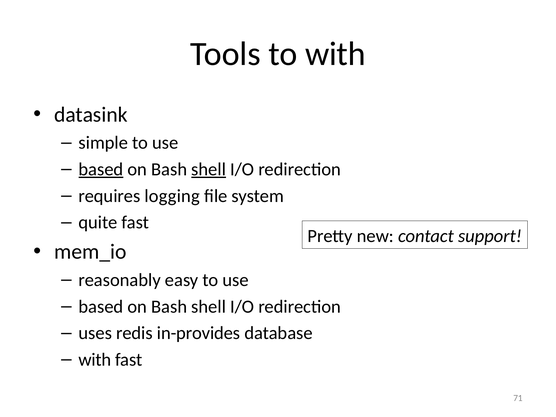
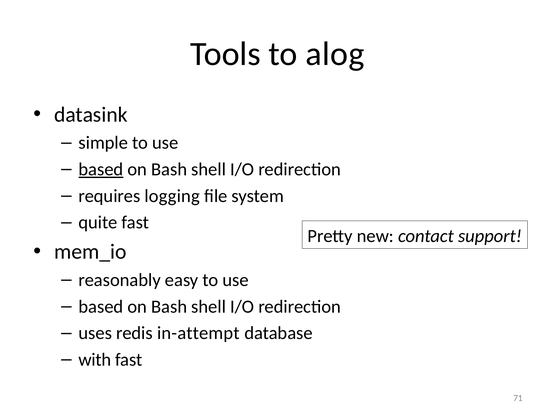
to with: with -> alog (335, 54)
shell underline: present -> none (209, 169)
in-provides: in-provides -> in-attempt (198, 333)
